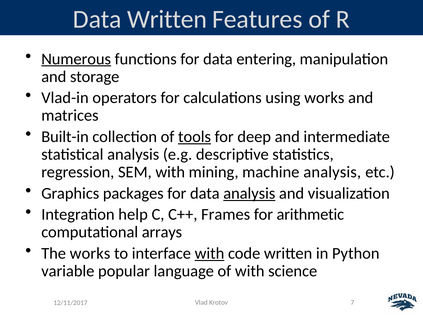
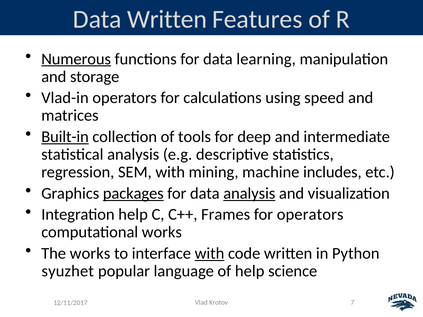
entering: entering -> learning (266, 59)
using works: works -> speed (324, 98)
Built-in underline: none -> present (65, 137)
tools underline: present -> none (195, 137)
machine analysis: analysis -> includes (332, 172)
packages underline: none -> present (133, 193)
for arithmetic: arithmetic -> operators (310, 215)
computational arrays: arrays -> works (162, 232)
variable: variable -> syuzhet (68, 271)
of with: with -> help (250, 271)
